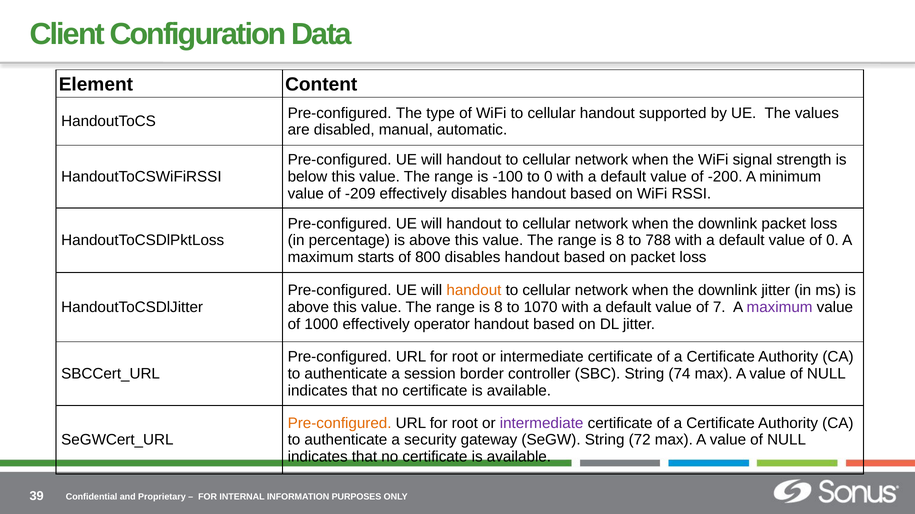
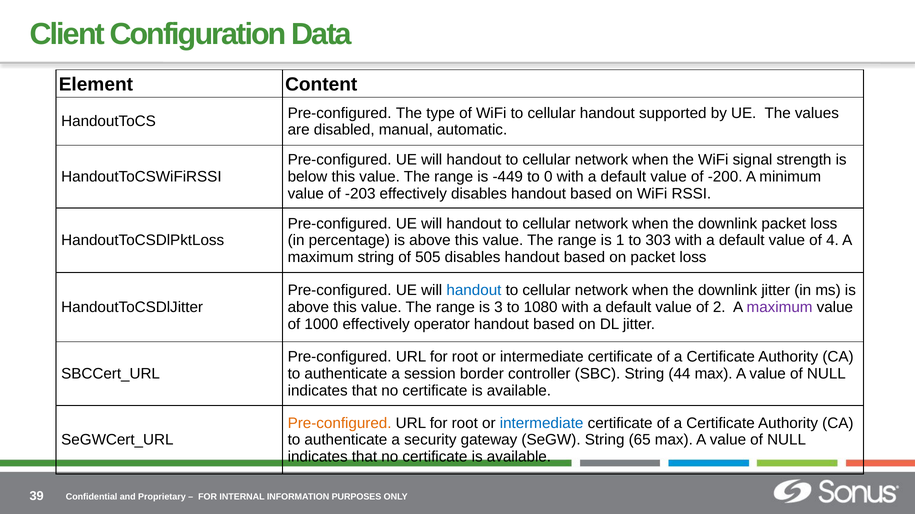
-100: -100 -> -449 (508, 177)
-209: -209 -> -203 (360, 194)
8: 8 -> 1 (620, 241)
788: 788 -> 303 (658, 241)
of 0: 0 -> 4 (832, 241)
maximum starts: starts -> string (376, 258)
800: 800 -> 505 (428, 258)
handout colour: orange -> blue (474, 291)
8: 8 -> 3 (498, 308)
1070: 1070 -> 1080 (541, 308)
7: 7 -> 2 (719, 308)
74: 74 -> 44 (679, 374)
intermediate colour: purple -> blue (542, 424)
72: 72 -> 65 (640, 440)
